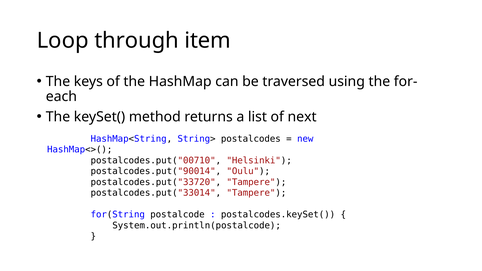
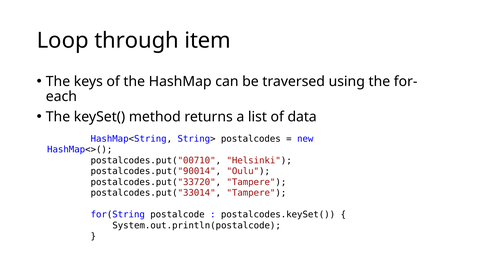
next: next -> data (302, 117)
